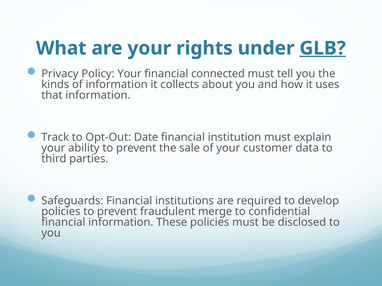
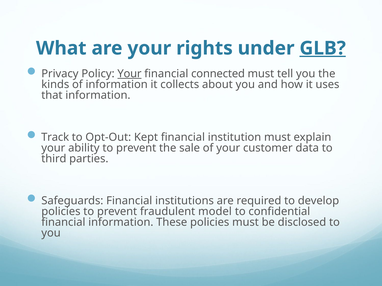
Your underline: none -> present (129, 74)
Date: Date -> Kept (146, 137)
merge: merge -> model (215, 212)
